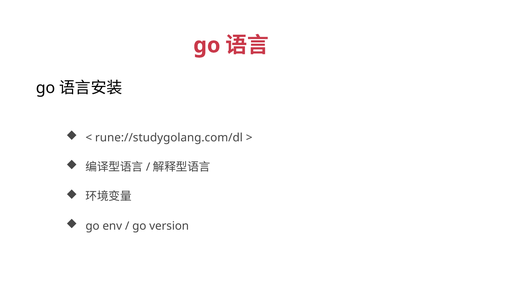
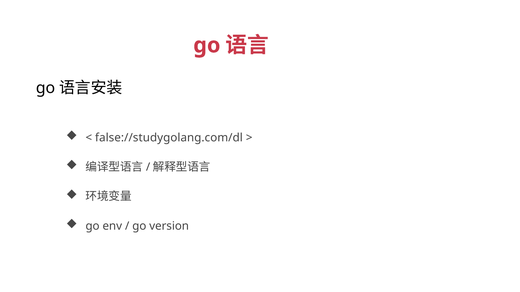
rune://studygolang.com/dl: rune://studygolang.com/dl -> false://studygolang.com/dl (169, 138)
